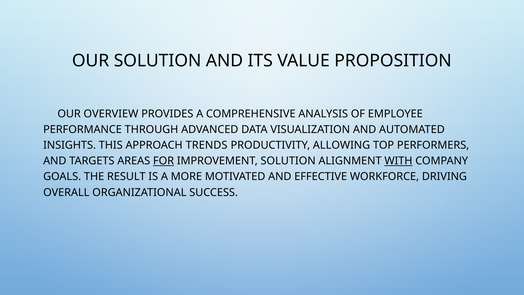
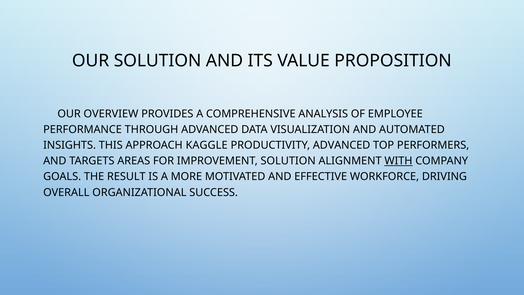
TRENDS: TRENDS -> KAGGLE (207, 145)
PRODUCTIVITY ALLOWING: ALLOWING -> ADVANCED (342, 145)
FOR underline: present -> none (164, 161)
